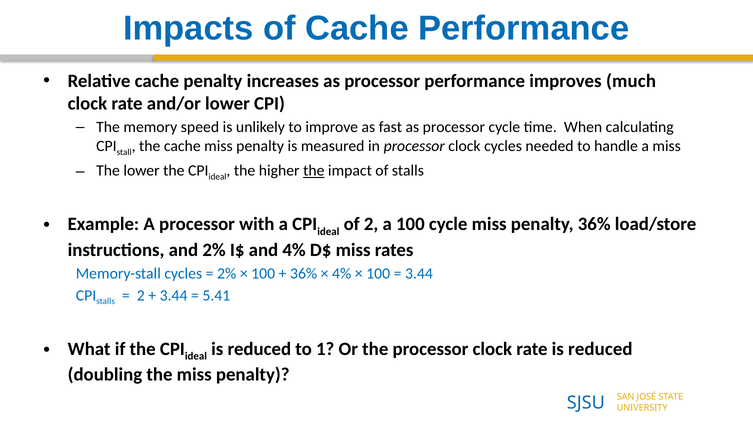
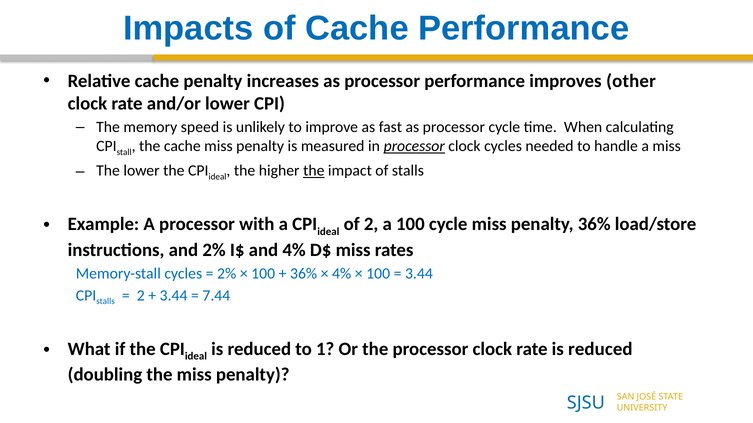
much: much -> other (631, 81)
processor underline: none -> present (414, 146)
5.41: 5.41 -> 7.44 (216, 296)
